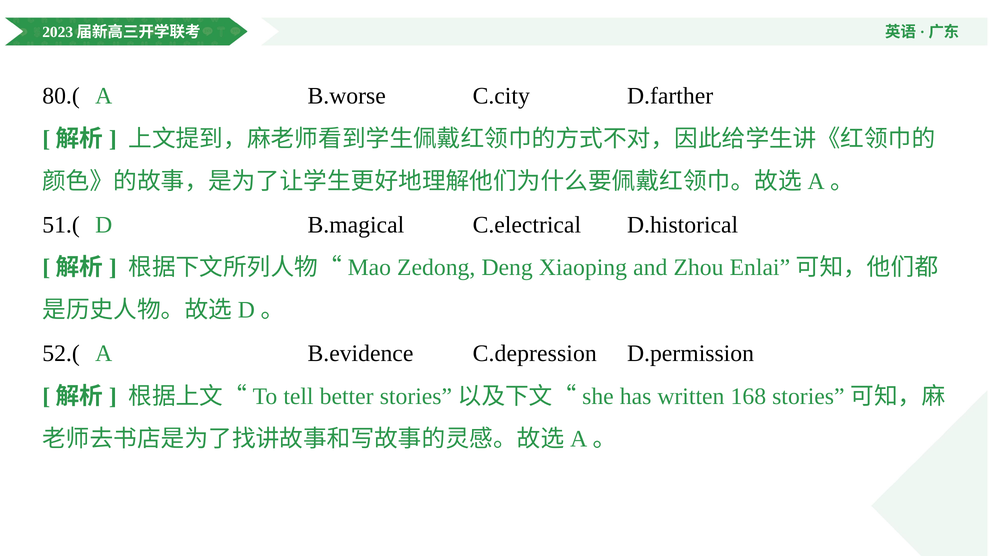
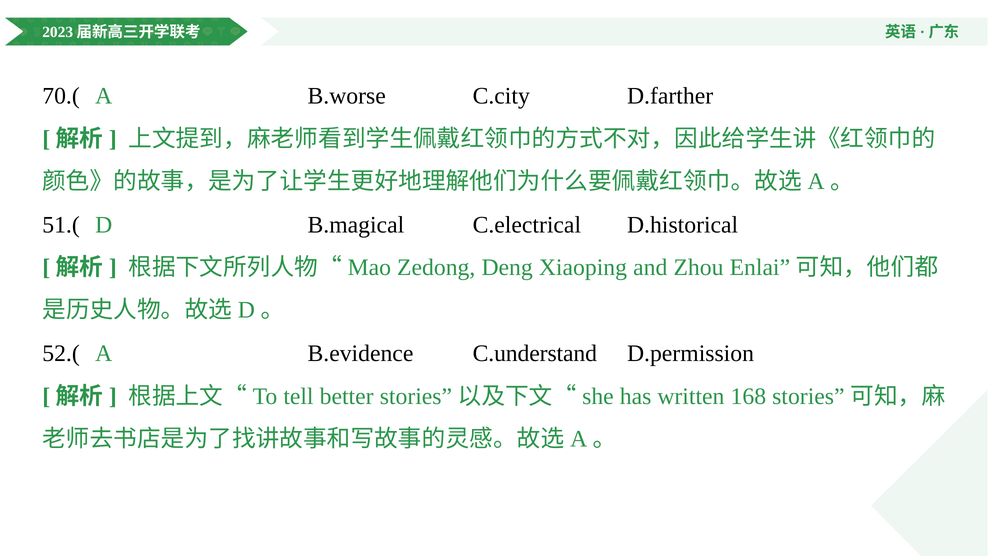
80.(: 80.( -> 70.( (61, 96)
C.depression: C.depression -> C.understand (535, 354)
